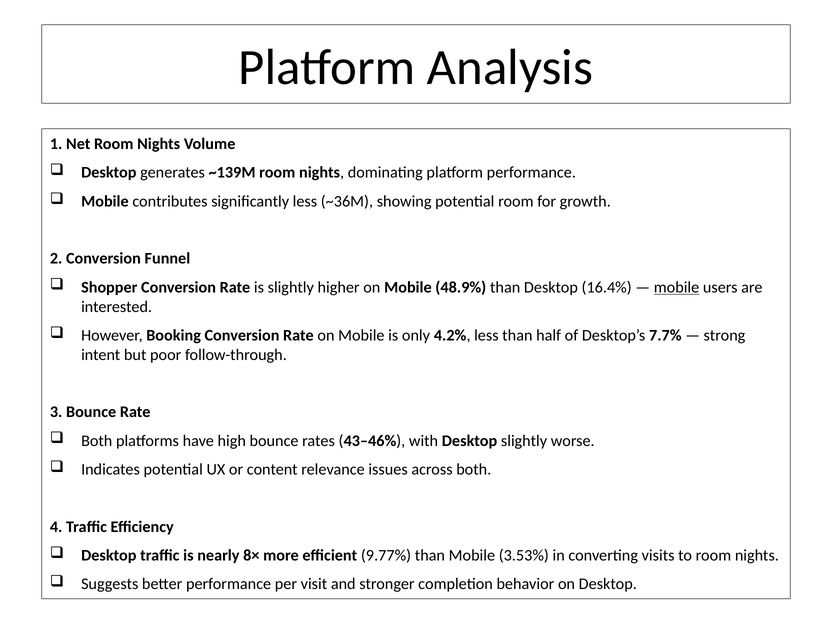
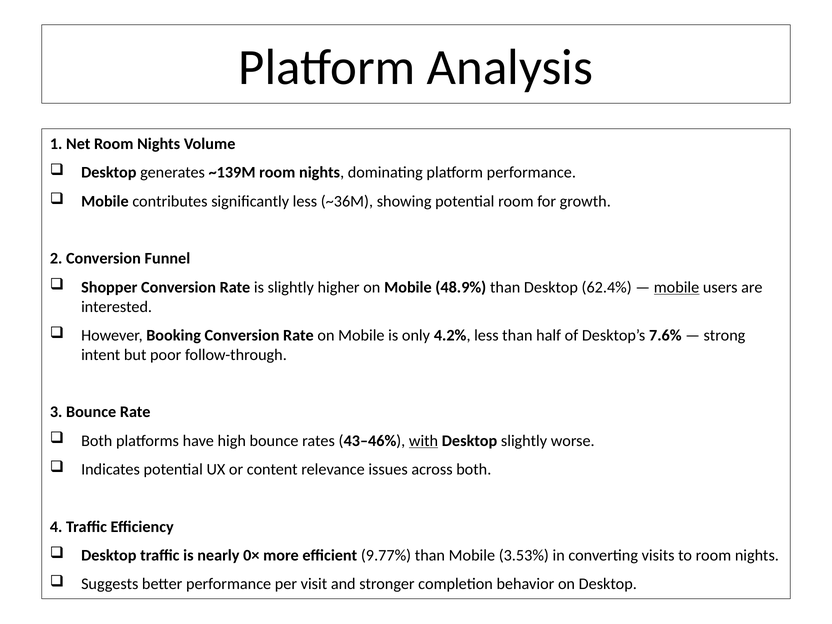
16.4%: 16.4% -> 62.4% (607, 287)
7.7%: 7.7% -> 7.6% (665, 335)
with underline: none -> present (424, 441)
8×: 8× -> 0× (251, 555)
